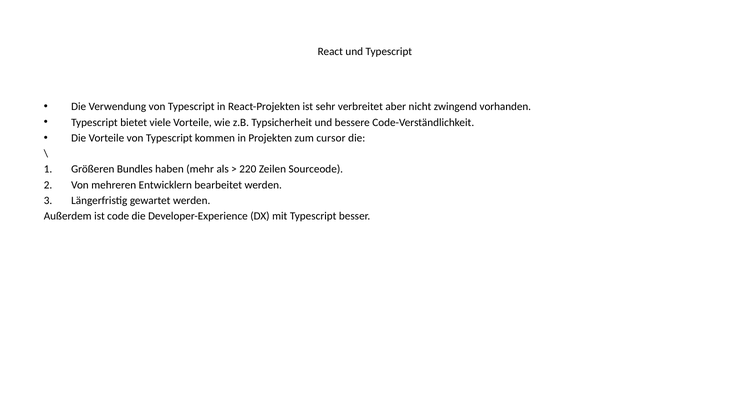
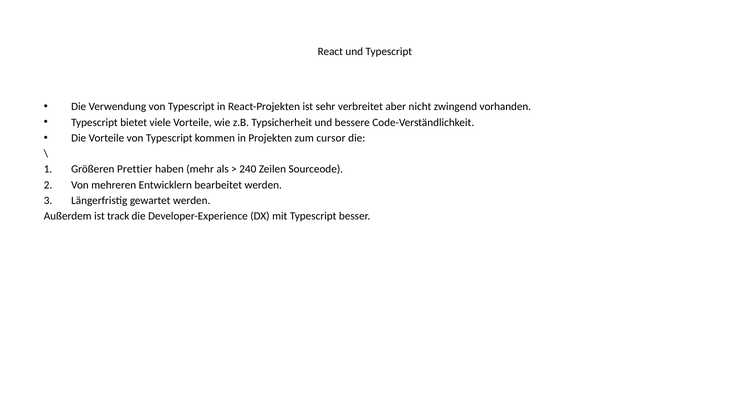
Bundles: Bundles -> Prettier (135, 169)
220: 220 -> 240 (248, 169)
code: code -> track (118, 216)
